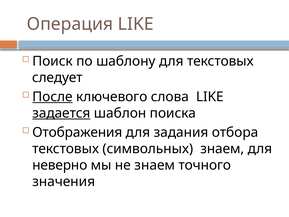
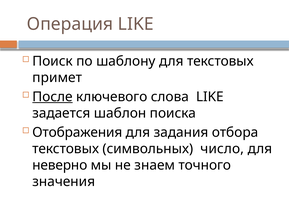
следует: следует -> примет (57, 78)
задается underline: present -> none (61, 113)
символьных знаем: знаем -> число (222, 149)
